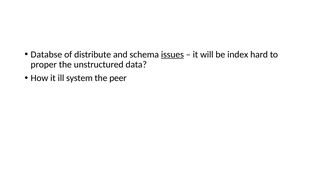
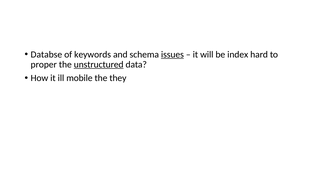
distribute: distribute -> keywords (93, 55)
unstructured underline: none -> present (99, 65)
system: system -> mobile (79, 78)
peer: peer -> they (118, 78)
